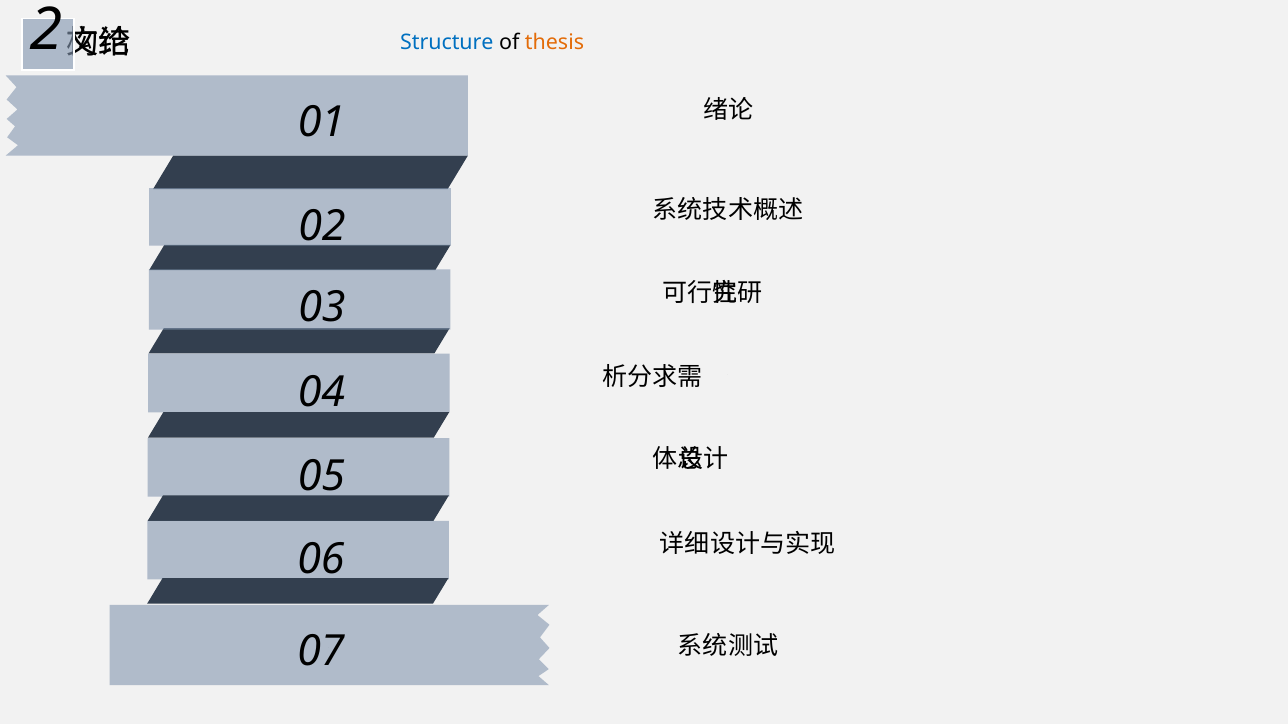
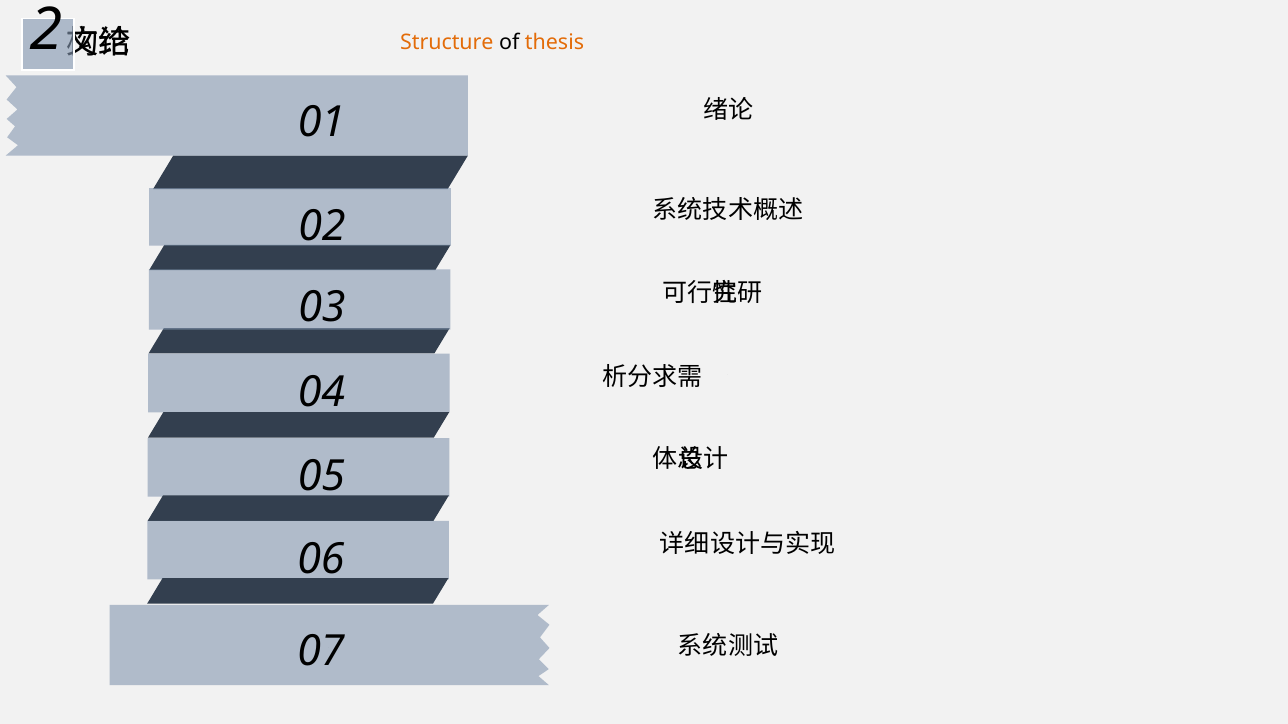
Structure colour: blue -> orange (447, 42)
